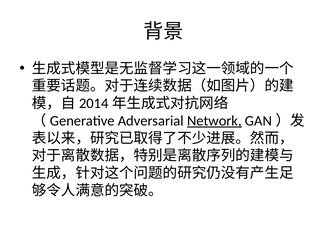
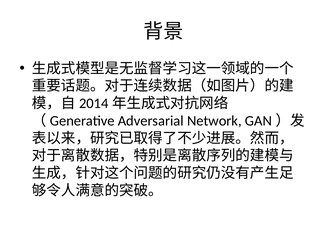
Network underline: present -> none (214, 121)
